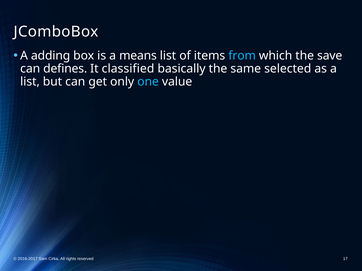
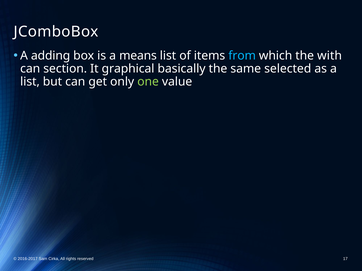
save: save -> with (330, 56)
defines: defines -> section (65, 69)
classified: classified -> graphical (128, 69)
one colour: light blue -> light green (148, 82)
